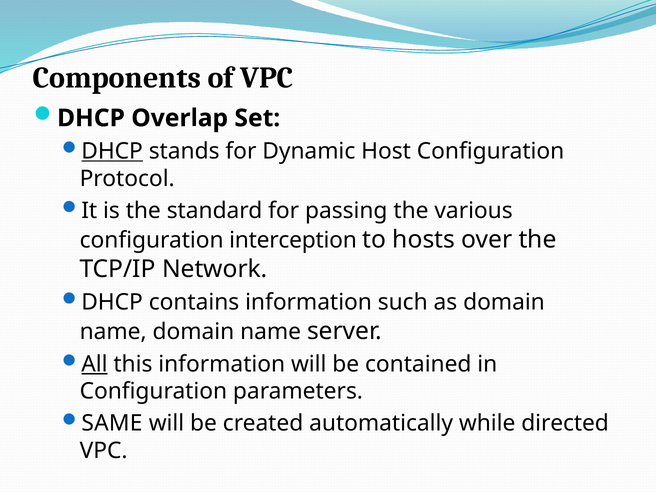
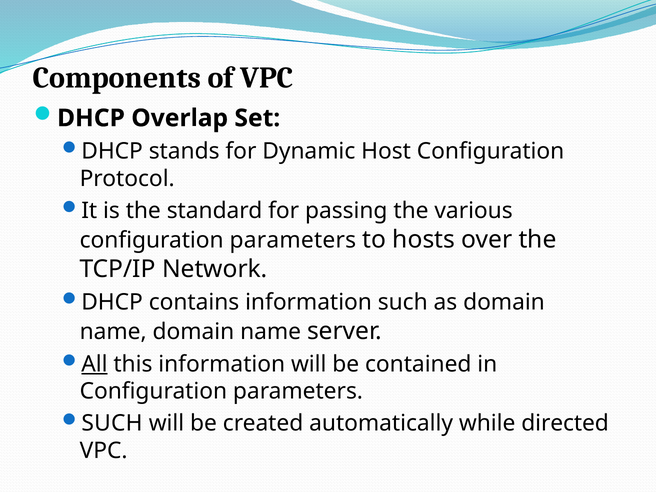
DHCP underline: present -> none (112, 151)
interception: interception -> parameters (293, 240)
SAME: SAME -> SUCH (112, 423)
